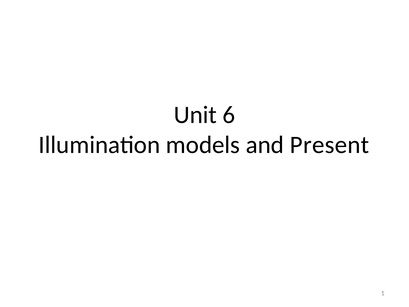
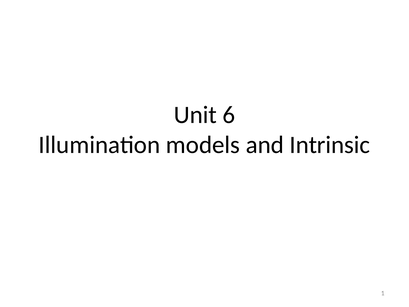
Present: Present -> Intrinsic (330, 145)
